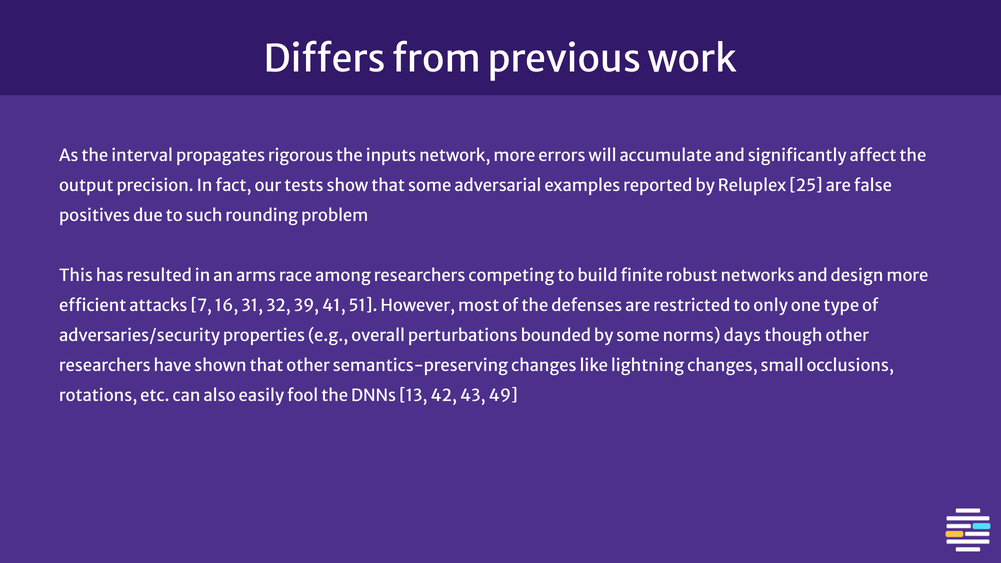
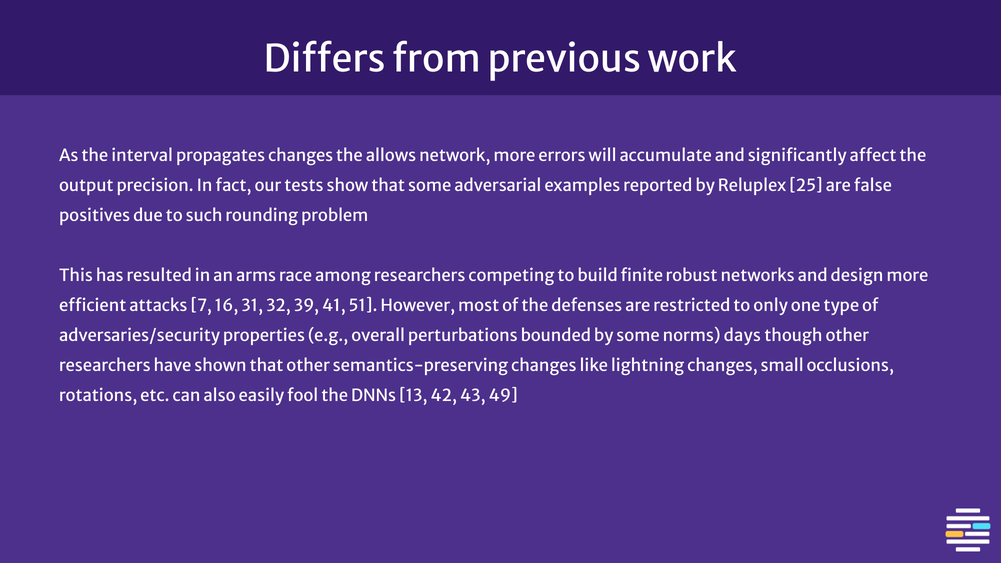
propagates rigorous: rigorous -> changes (301, 156)
inputs: inputs -> allows (391, 156)
